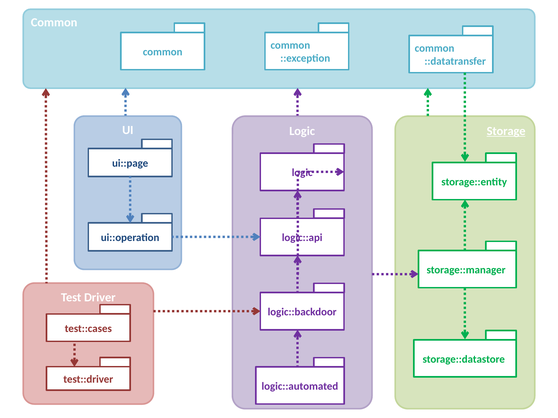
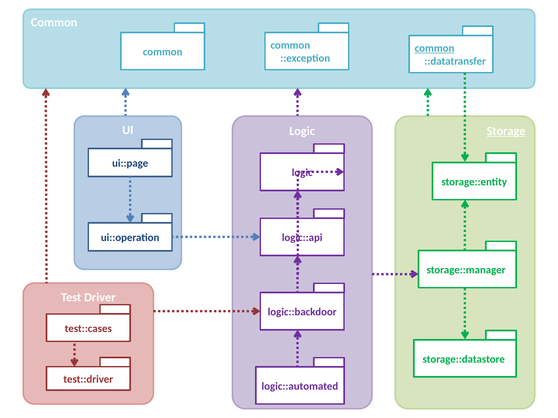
common underline: none -> present (435, 48)
